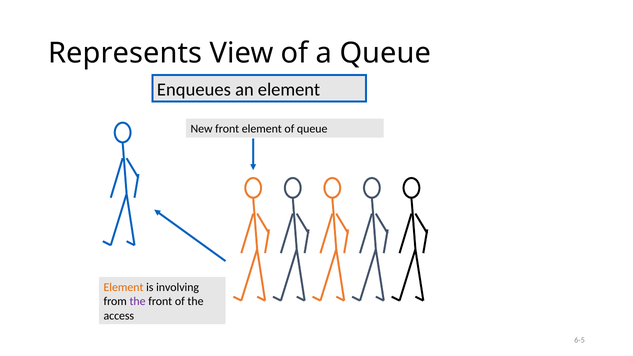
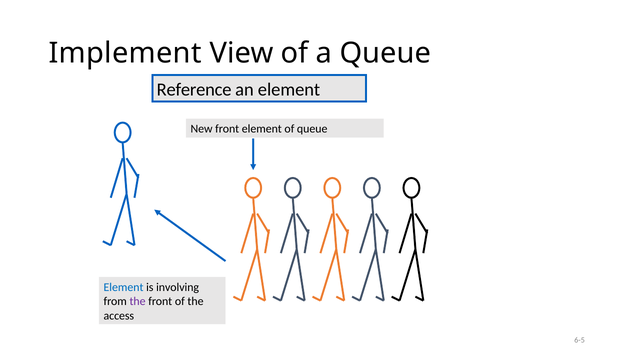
Represents: Represents -> Implement (125, 53)
Enqueues: Enqueues -> Reference (194, 90)
Element colour: orange -> blue (124, 287)
